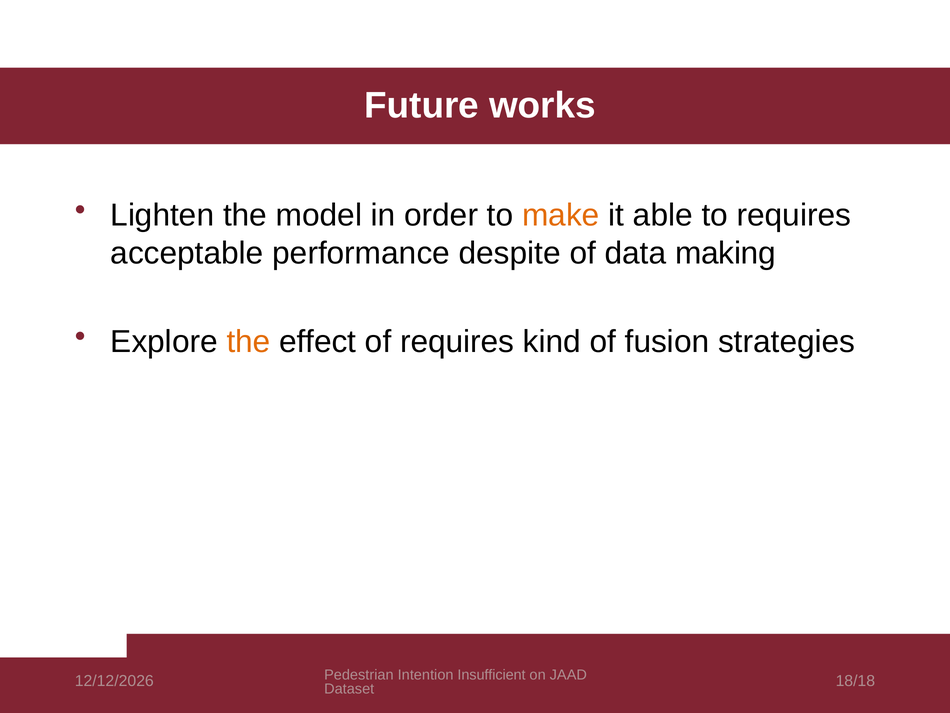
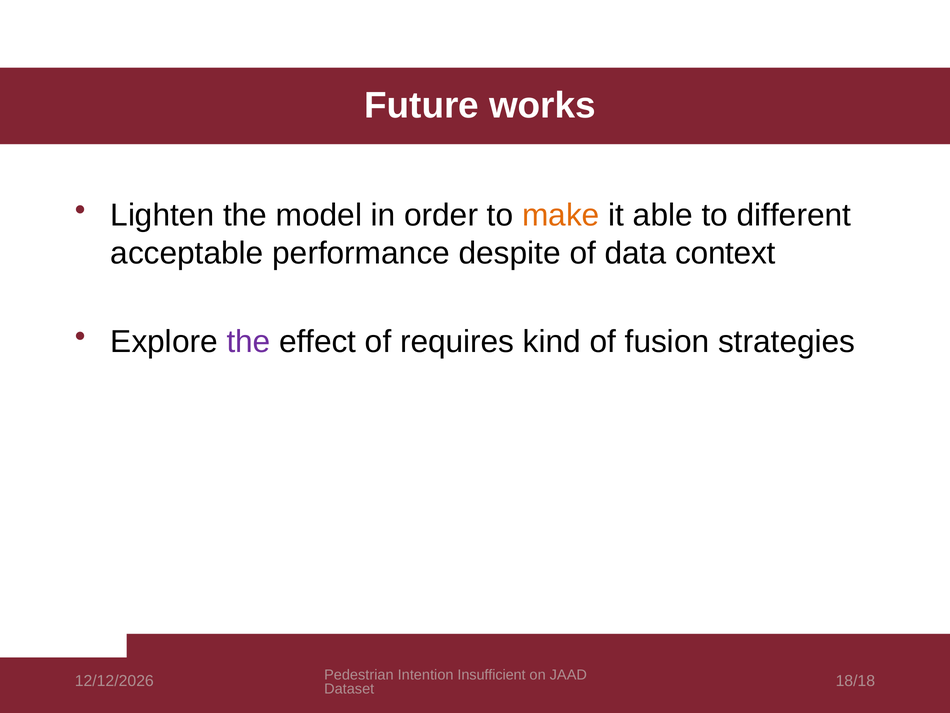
to requires: requires -> different (794, 215)
making: making -> context (725, 253)
the colour: orange -> purple (249, 342)
